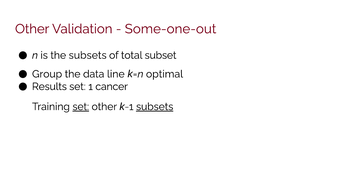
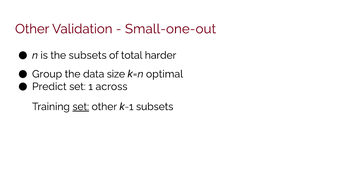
Some-one-out: Some-one-out -> Small-one-out (171, 29)
subset: subset -> harder (161, 55)
line: line -> size (116, 74)
Results: Results -> Predict (49, 86)
cancer: cancer -> across (111, 86)
subsets underline: present -> none (155, 107)
